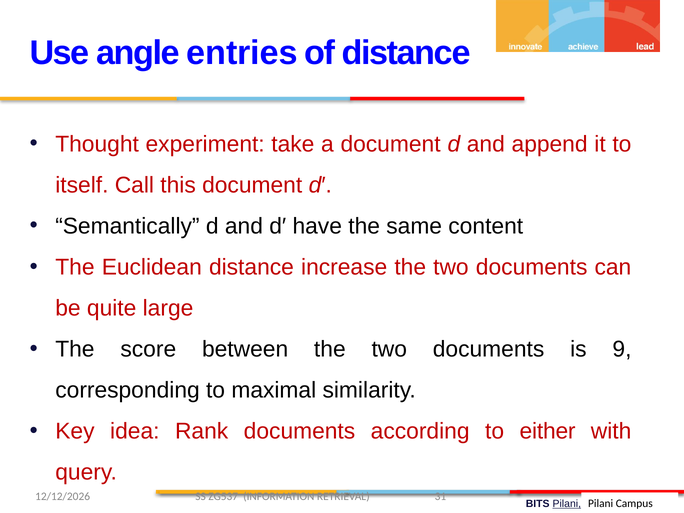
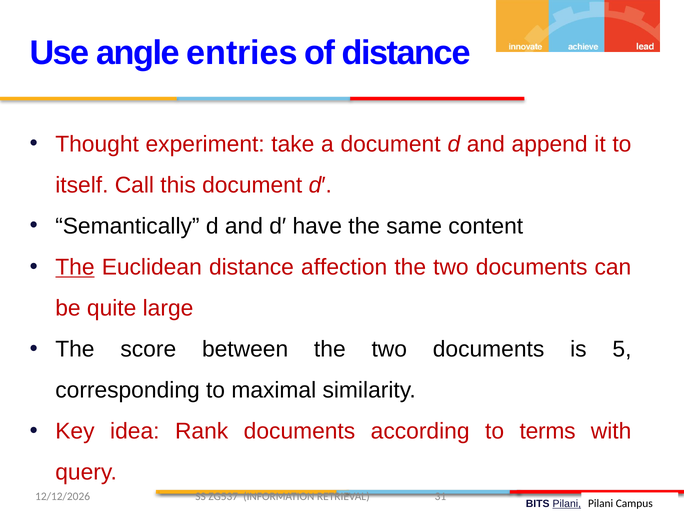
The underline: none -> present (75, 267)
increase: increase -> affection (344, 267)
9: 9 -> 5 (622, 349)
either: either -> terms (548, 431)
